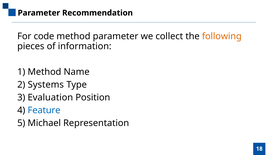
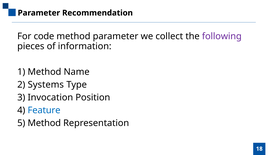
following colour: orange -> purple (222, 36)
Evaluation: Evaluation -> Invocation (50, 97)
5 Michael: Michael -> Method (44, 123)
